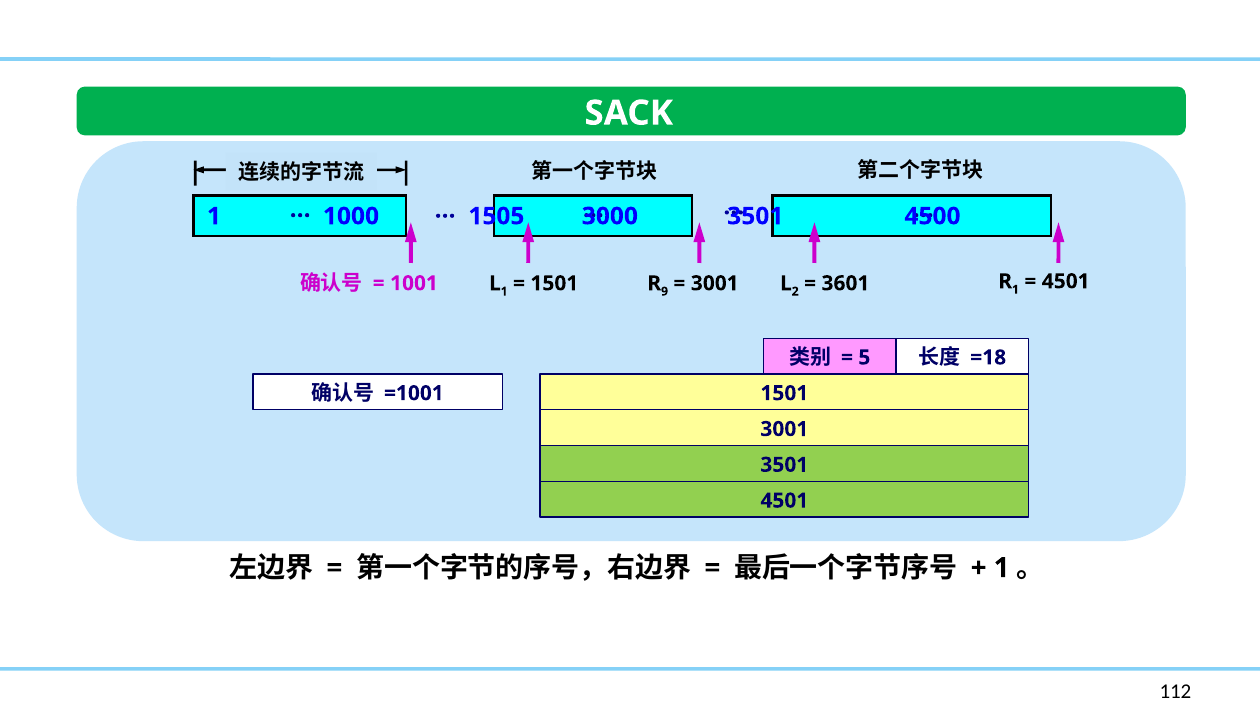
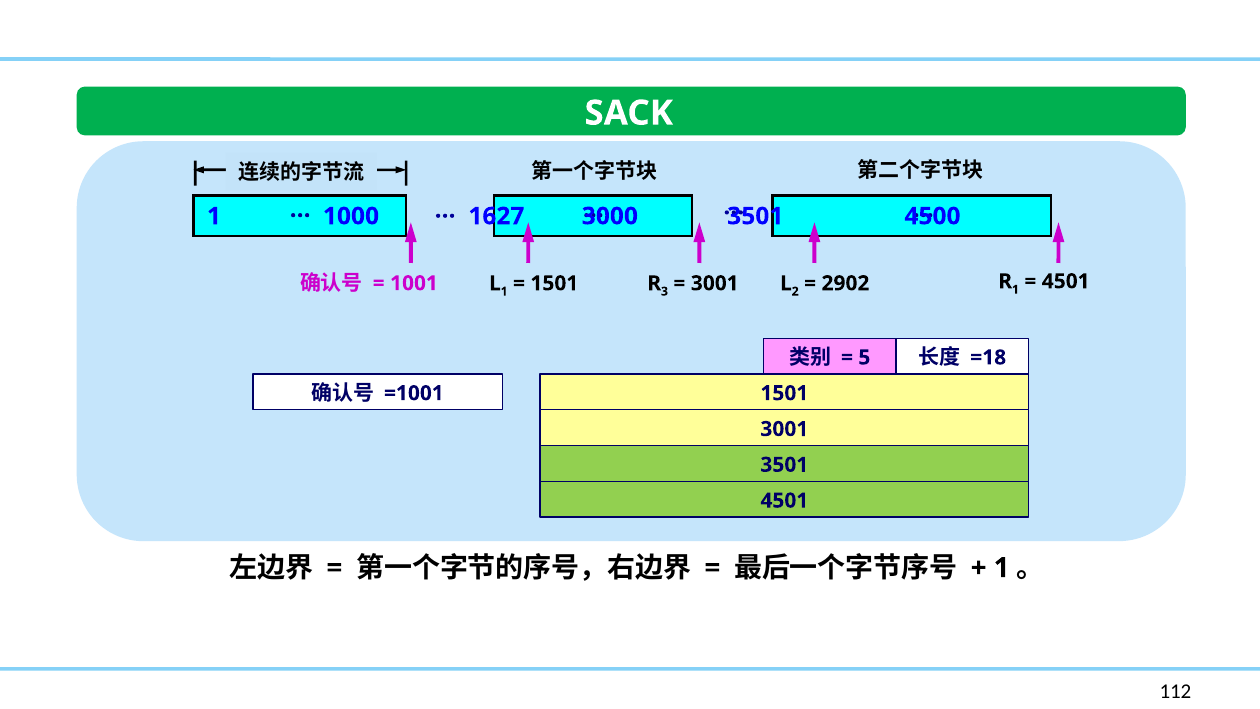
1505: 1505 -> 1627 (496, 216)
9: 9 -> 3 (665, 291)
3601: 3601 -> 2902 (845, 283)
